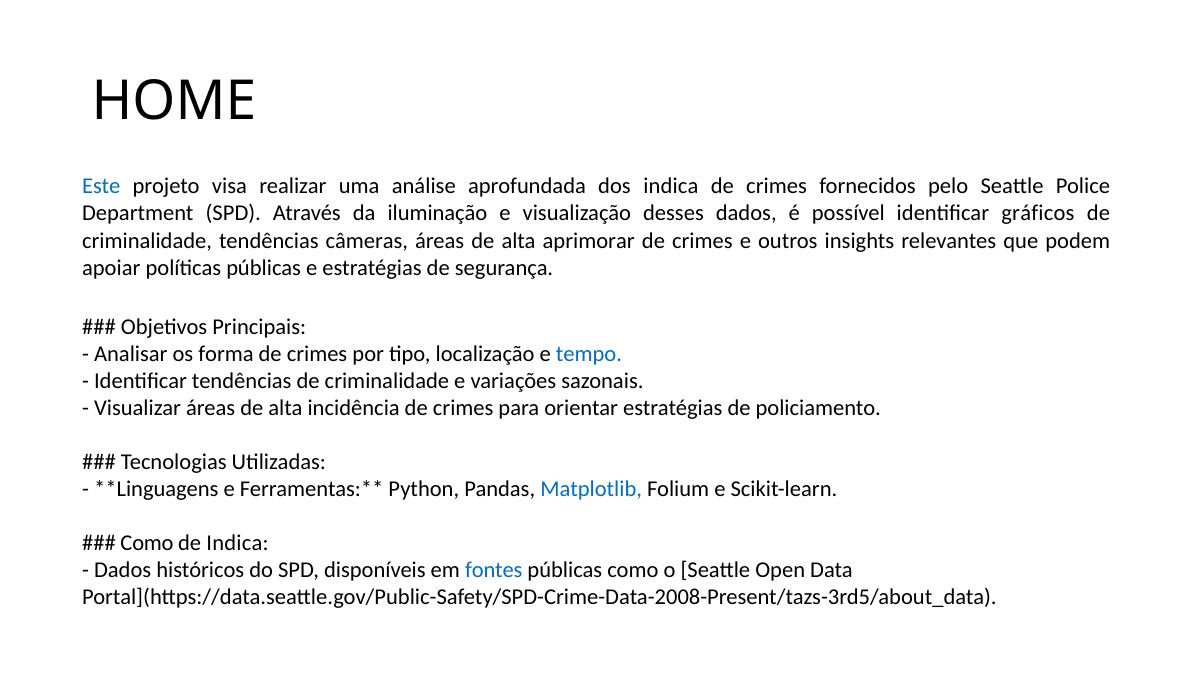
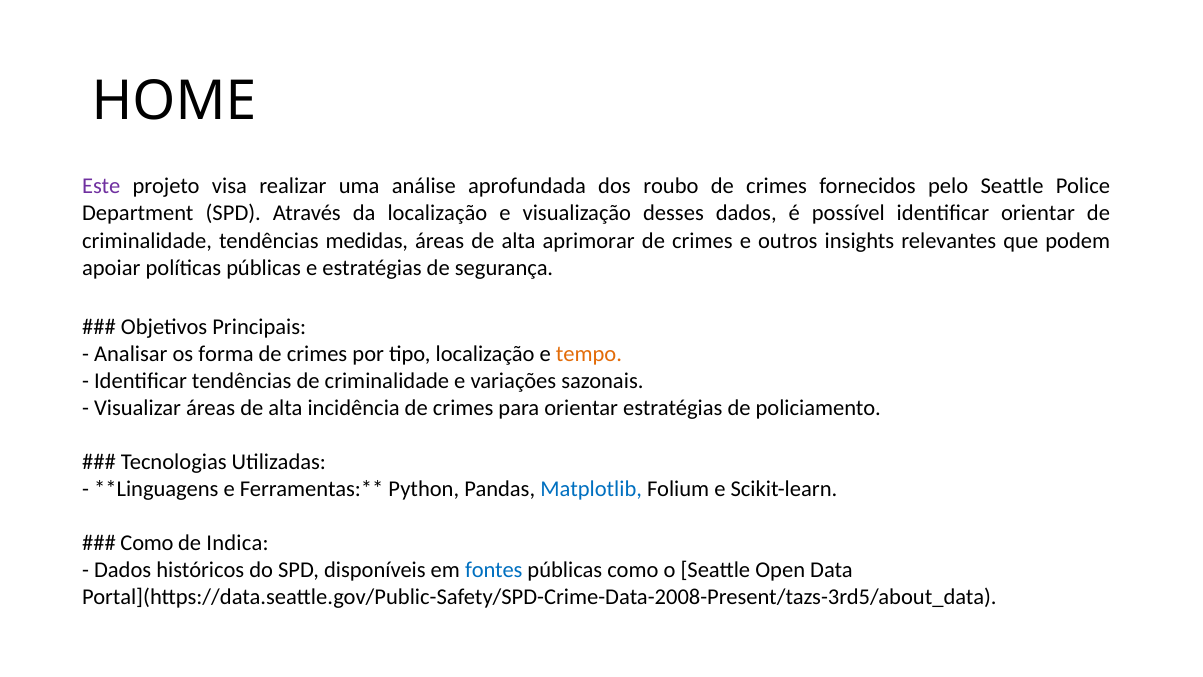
Este colour: blue -> purple (101, 186)
dos indica: indica -> roubo (671, 186)
da iluminação: iluminação -> localização (437, 213)
identificar gráficos: gráficos -> orientar (1038, 213)
câmeras: câmeras -> medidas (367, 240)
tempo colour: blue -> orange (589, 354)
